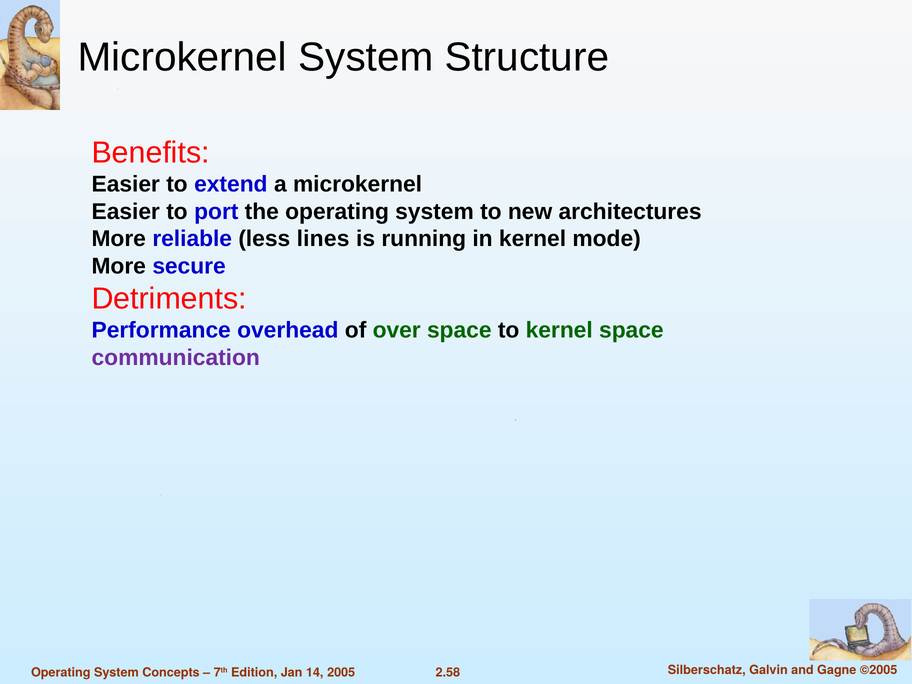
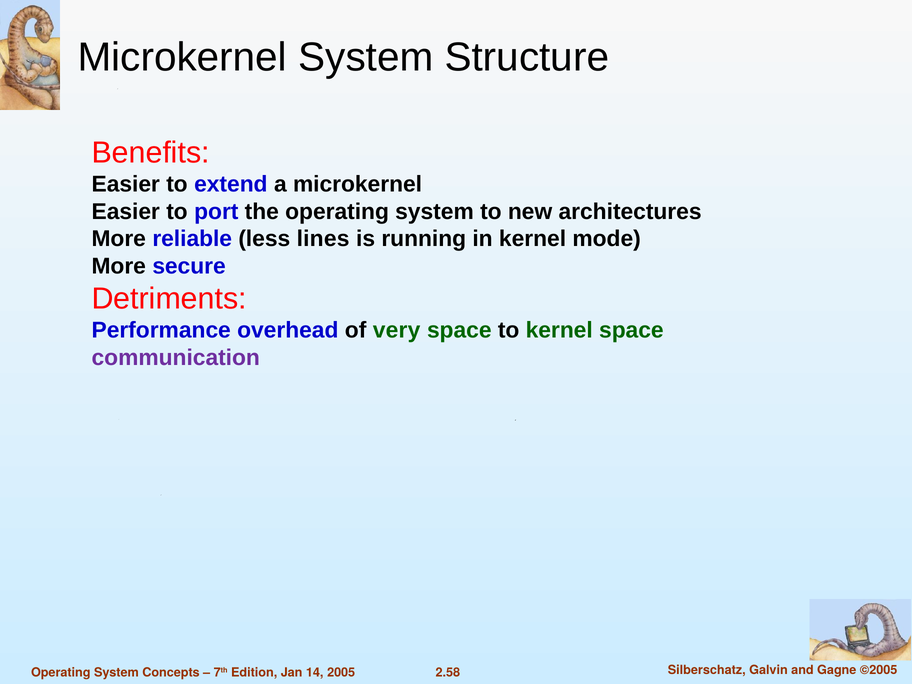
over: over -> very (397, 330)
